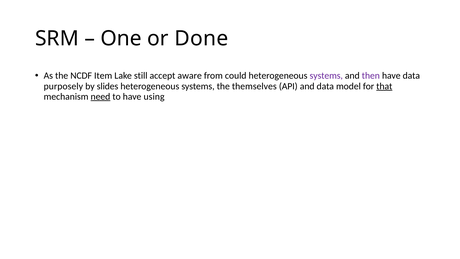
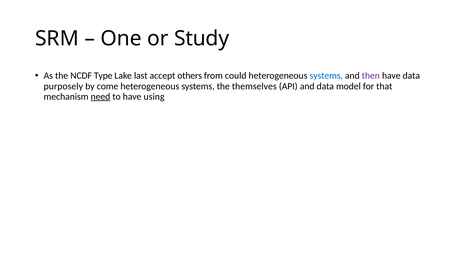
Done: Done -> Study (202, 39)
Item: Item -> Type (103, 76)
still: still -> last (141, 76)
aware: aware -> others (190, 76)
systems colour: purple -> blue (326, 76)
slides: slides -> come (108, 86)
that underline: present -> none (384, 86)
